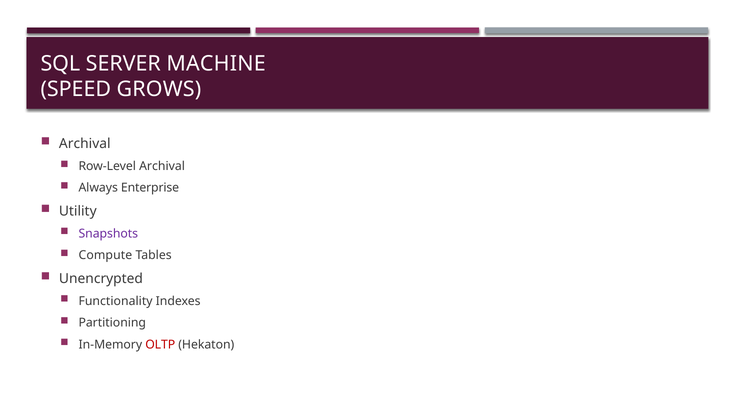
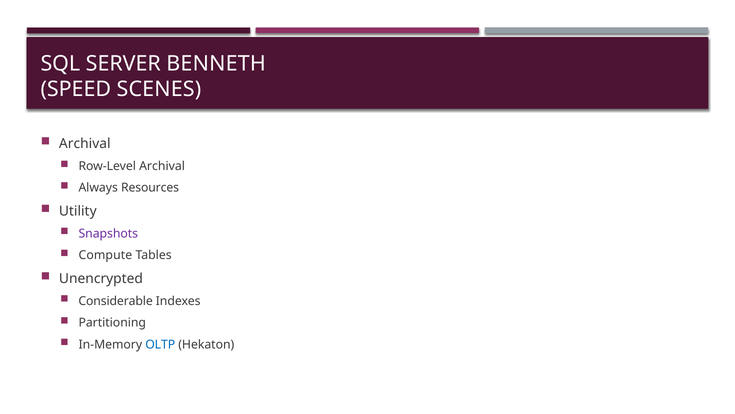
MACHINE: MACHINE -> BENNETH (216, 64)
GROWS: GROWS -> SCENES (159, 89)
Enterprise: Enterprise -> Resources (150, 188)
Functionality: Functionality -> Considerable (116, 301)
OLTP colour: red -> blue (160, 344)
